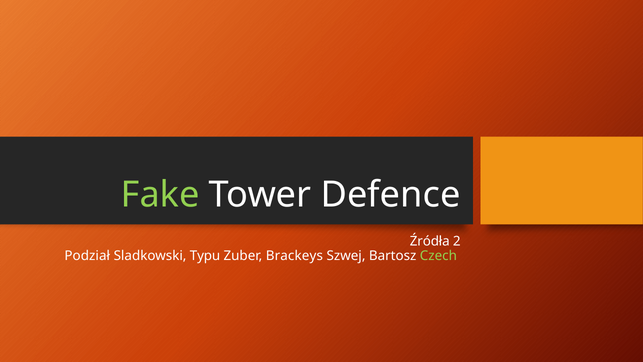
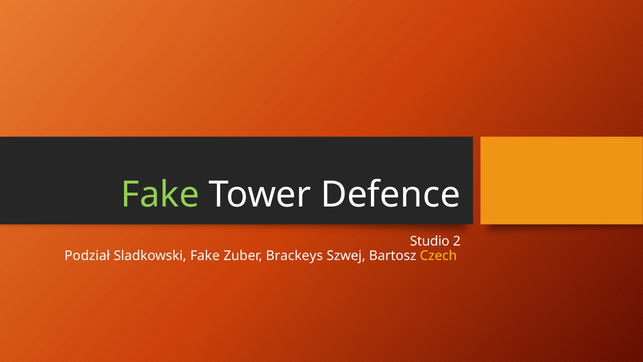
Źródła: Źródła -> Studio (430, 241)
Sladkowski Typu: Typu -> Fake (205, 256)
Czech colour: light green -> yellow (438, 256)
